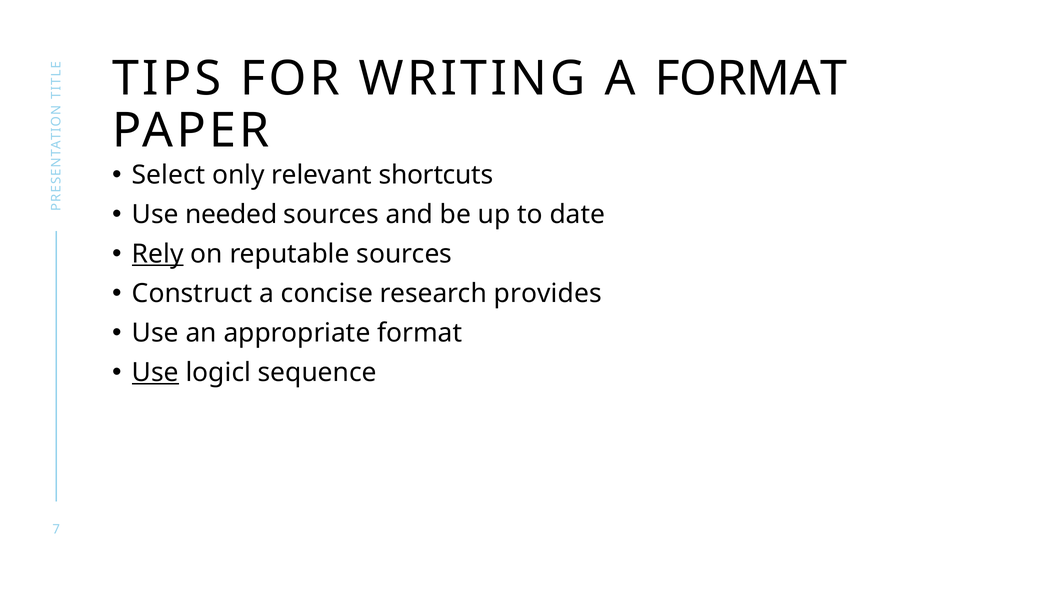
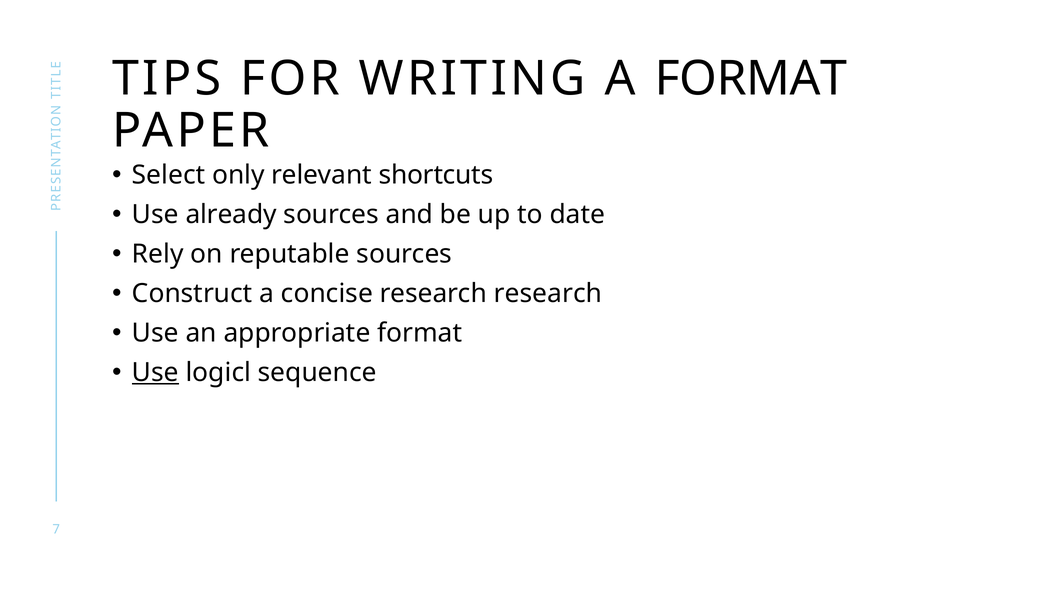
needed: needed -> already (231, 214)
Rely underline: present -> none (158, 254)
research provides: provides -> research (548, 293)
